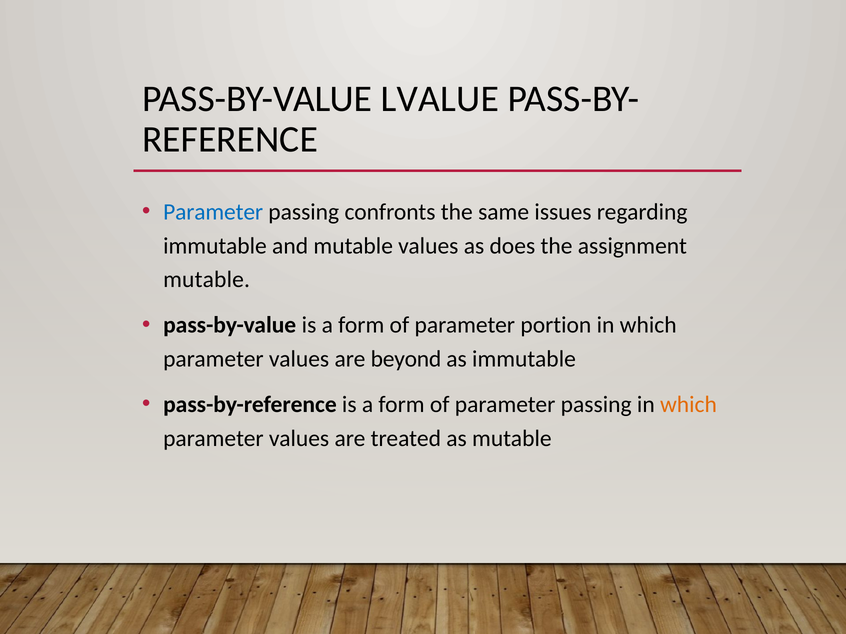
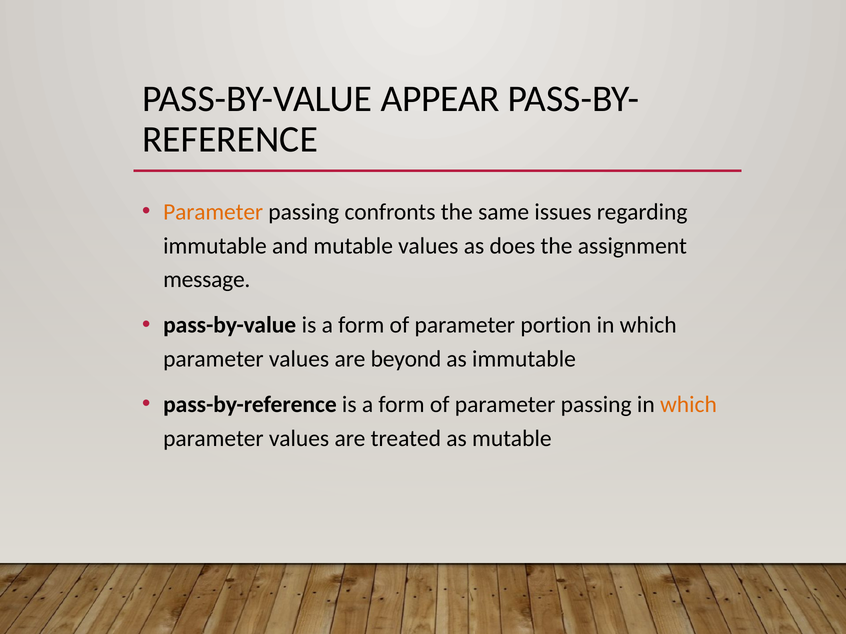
LVALUE: LVALUE -> APPEAR (440, 99)
Parameter colour: blue -> orange (213, 212)
mutable: mutable -> message (207, 280)
